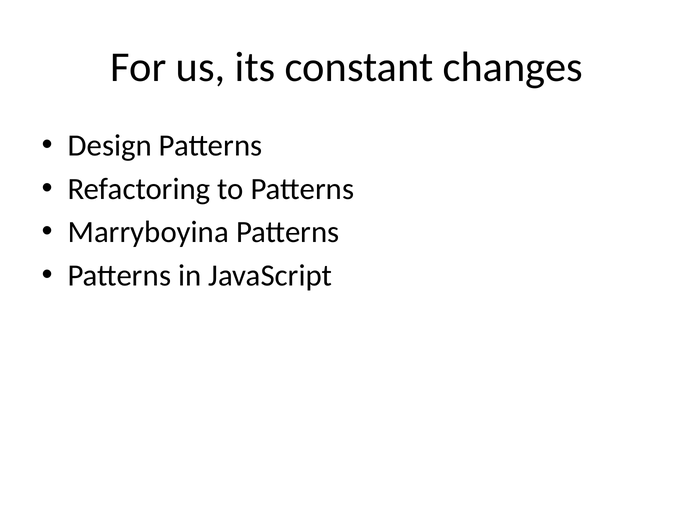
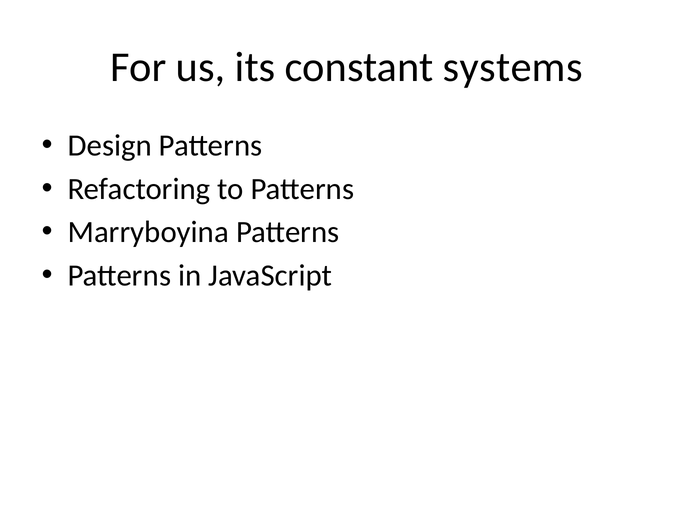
changes: changes -> systems (513, 67)
